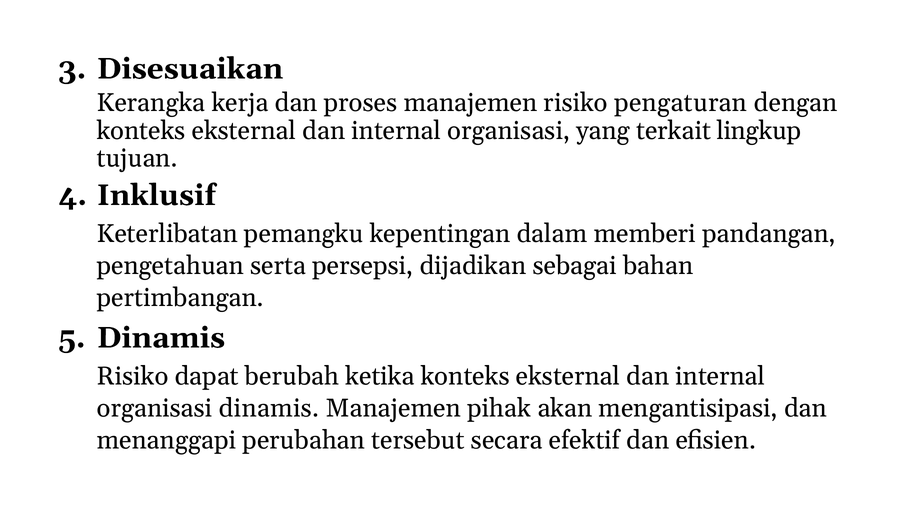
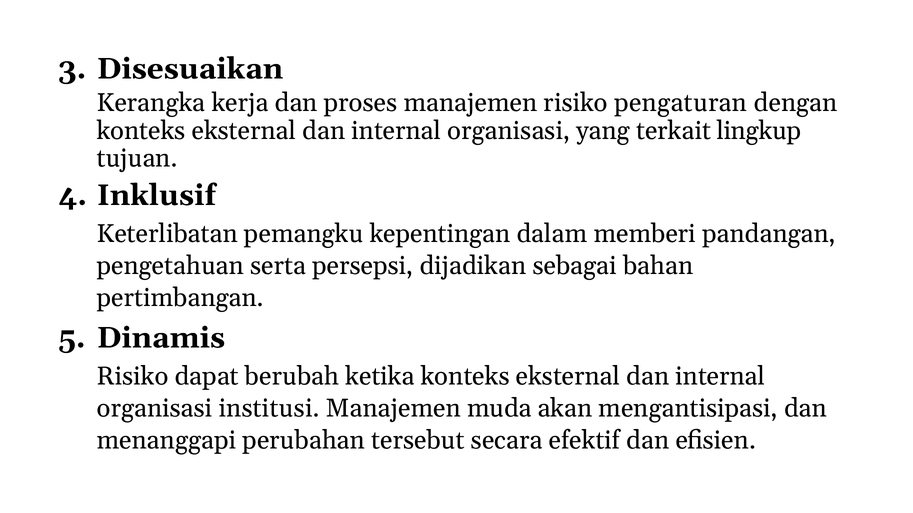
organisasi dinamis: dinamis -> institusi (269, 409)
pihak: pihak -> muda (499, 409)
